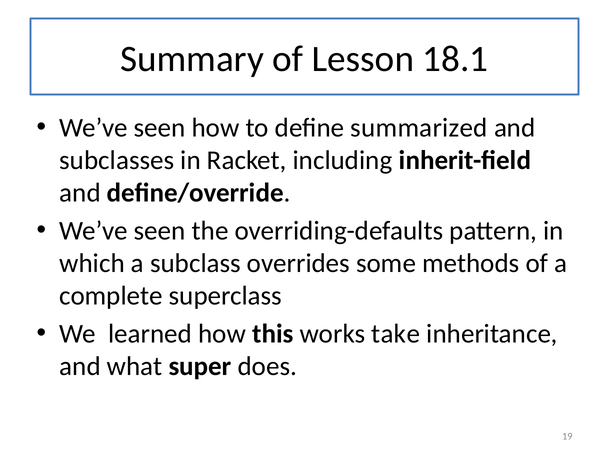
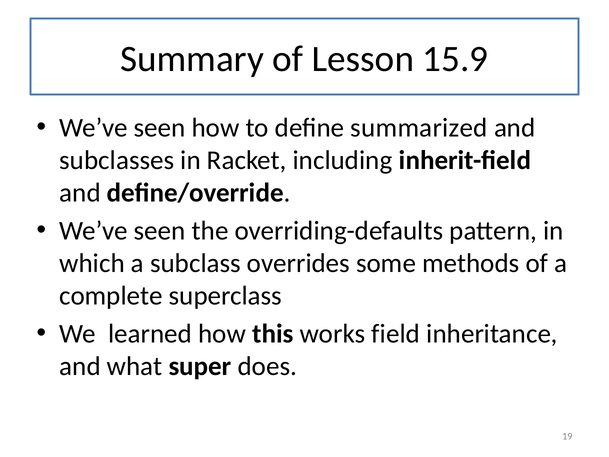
18.1: 18.1 -> 15.9 (455, 59)
take: take -> field (396, 334)
